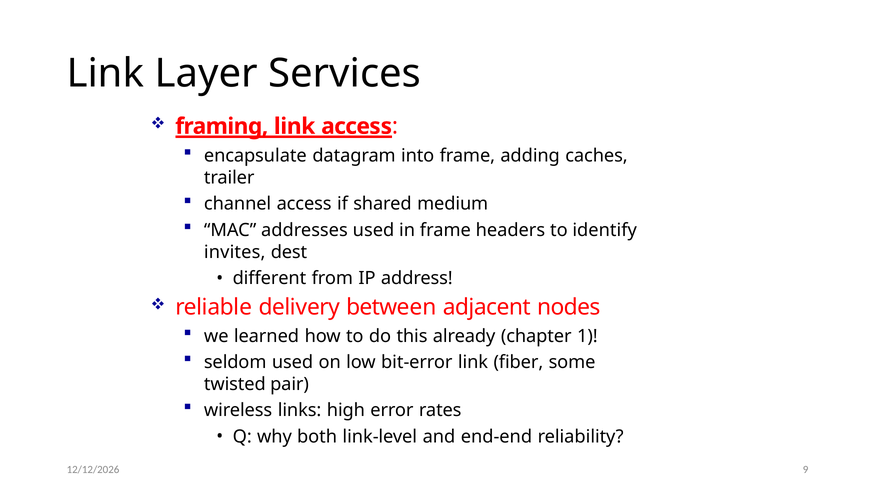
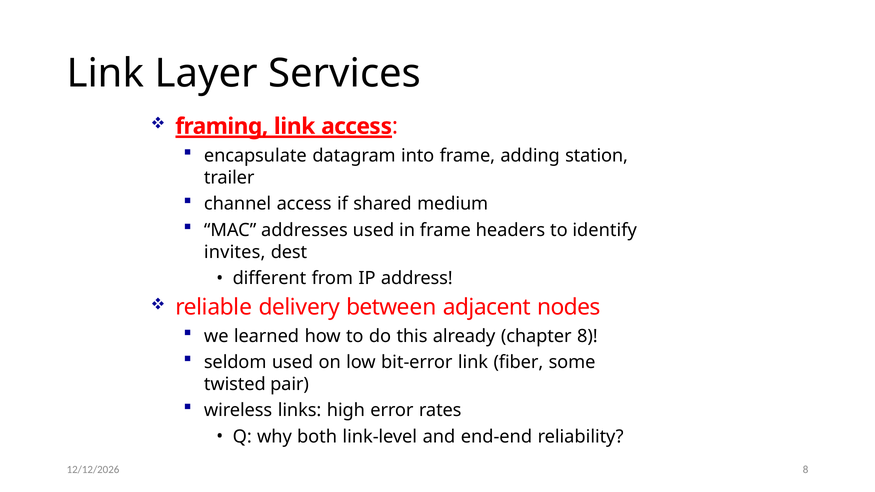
caches: caches -> station (597, 156)
chapter 1: 1 -> 8 (587, 336)
9: 9 -> 8 (806, 470)
